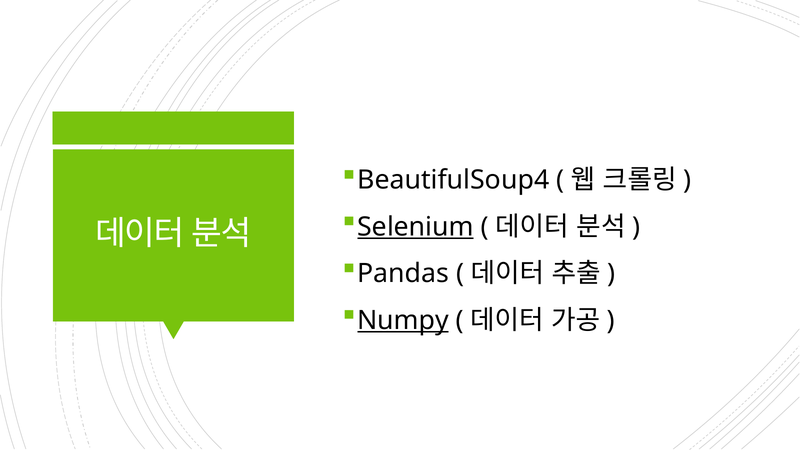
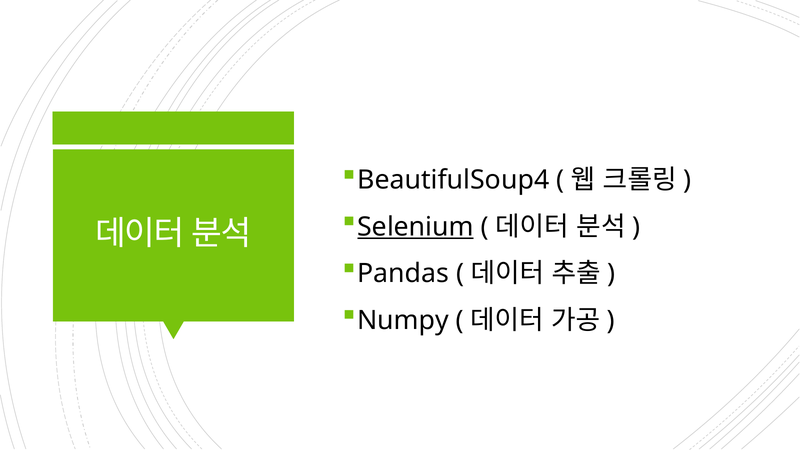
Numpy underline: present -> none (403, 321)
